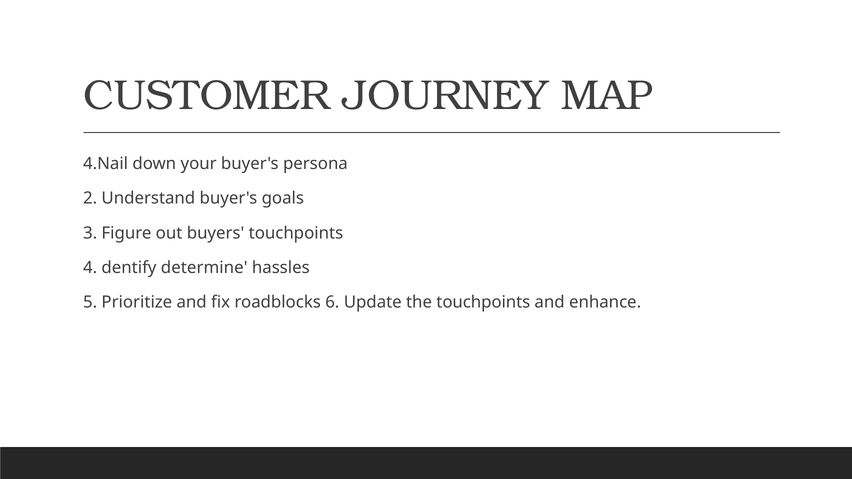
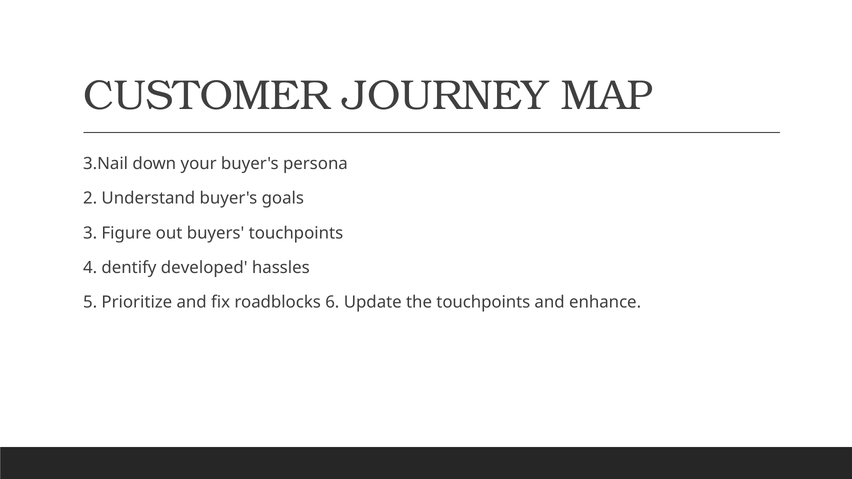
4.Nail: 4.Nail -> 3.Nail (106, 164)
determine: determine -> developed (204, 268)
